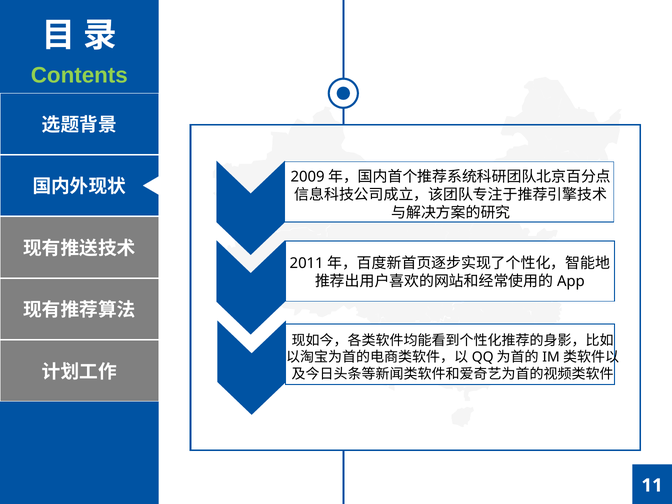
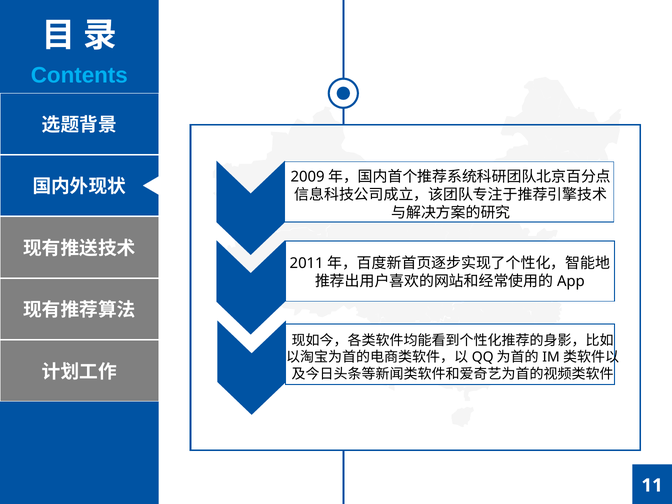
Contents colour: light green -> light blue (79, 76)
